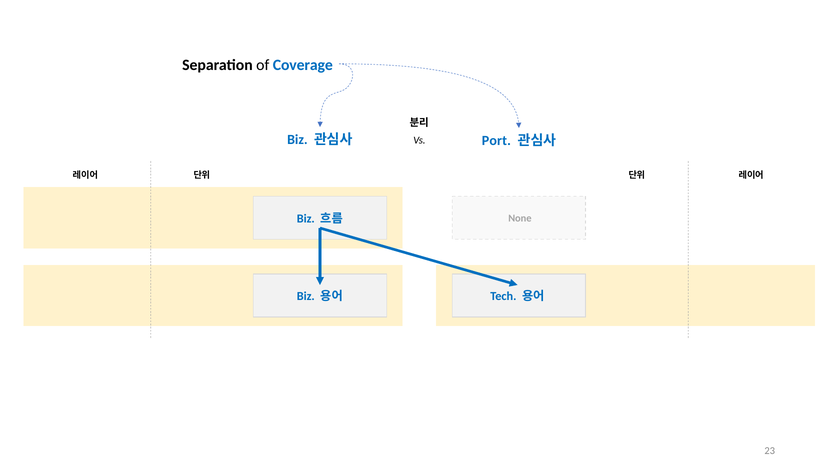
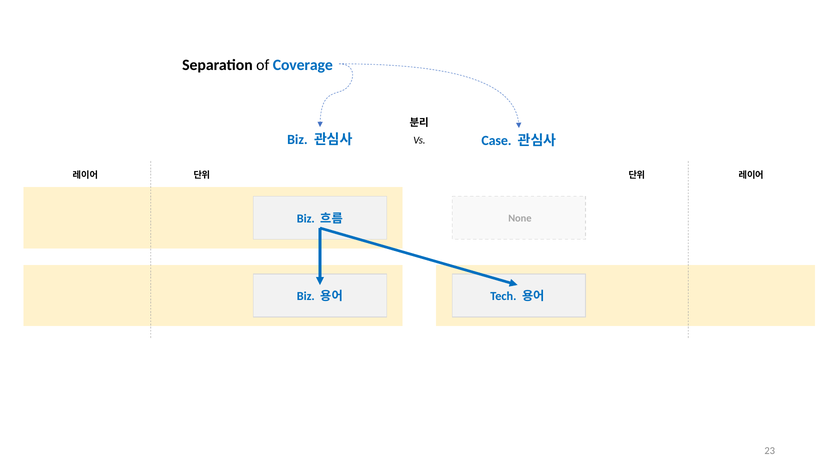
Port: Port -> Case (496, 140)
